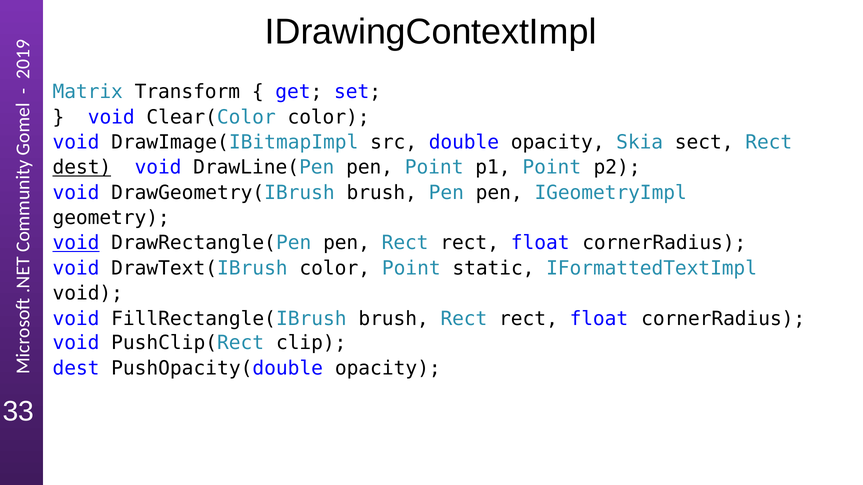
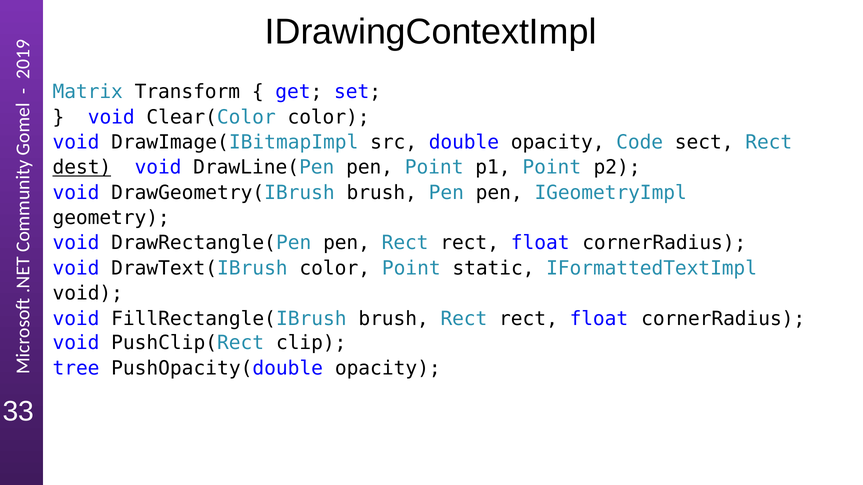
Skia: Skia -> Code (640, 142)
void underline: present -> none (76, 243)
dest: dest -> tree (76, 368)
